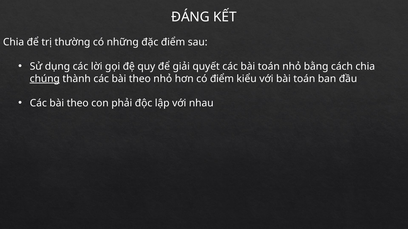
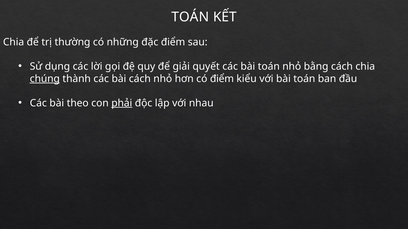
ĐÁNG: ĐÁNG -> TOÁN (190, 17)
thành các bài theo: theo -> cách (140, 79)
phải underline: none -> present (122, 103)
